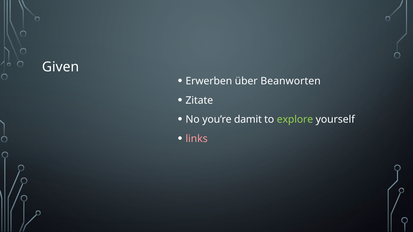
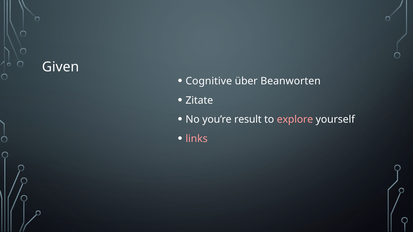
Erwerben: Erwerben -> Cognitive (209, 81)
damit: damit -> result (248, 120)
explore colour: light green -> pink (295, 120)
